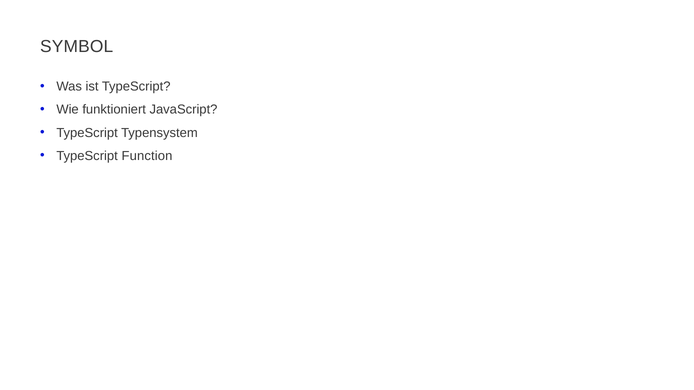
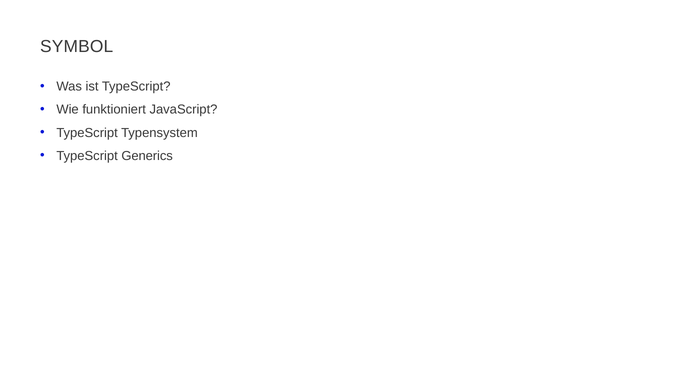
Function: Function -> Generics (147, 156)
